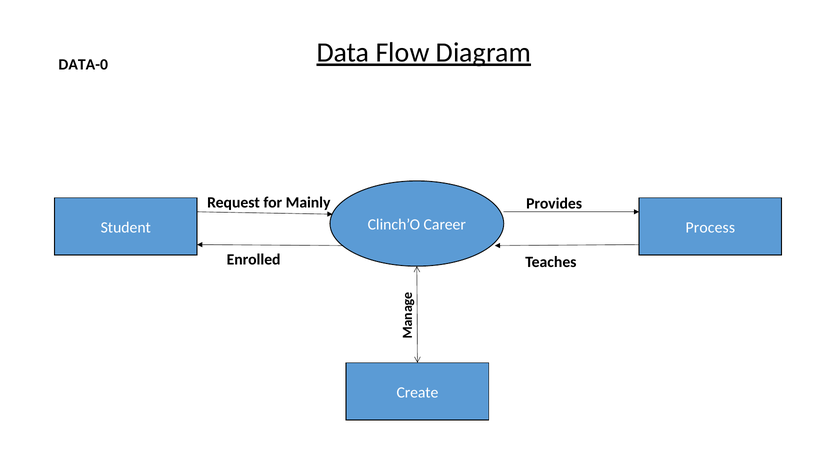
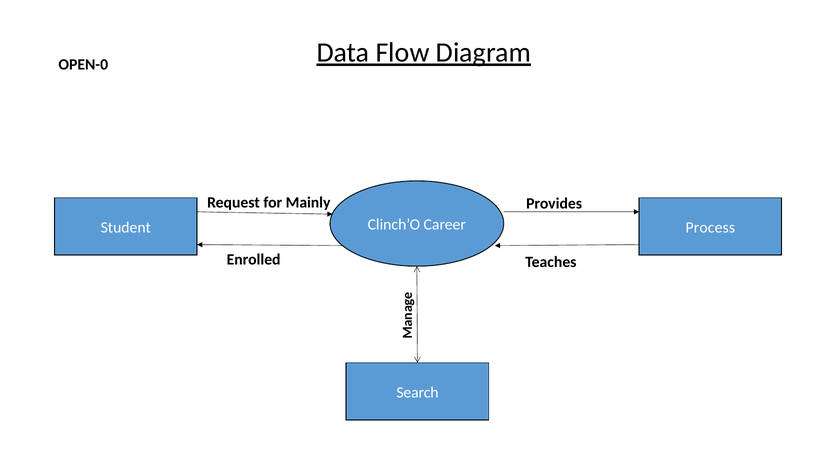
DATA-0: DATA-0 -> OPEN-0 (83, 65)
Create: Create -> Search (417, 393)
